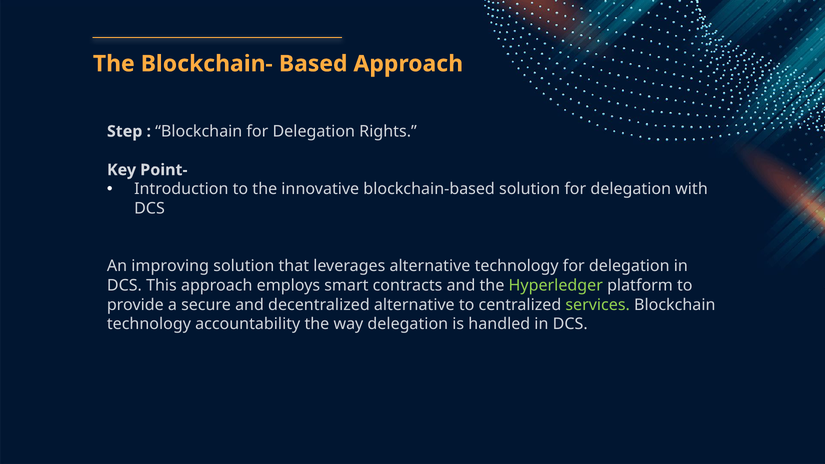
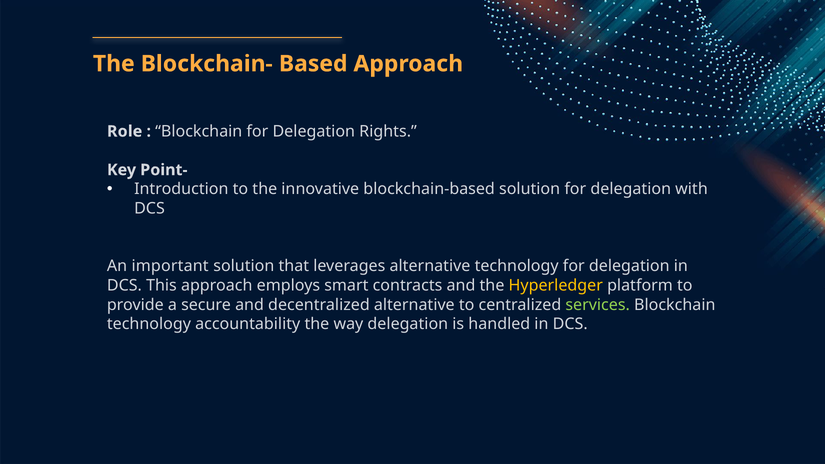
Step: Step -> Role (125, 131)
improving: improving -> important (170, 266)
Hyperledger colour: light green -> yellow (556, 286)
